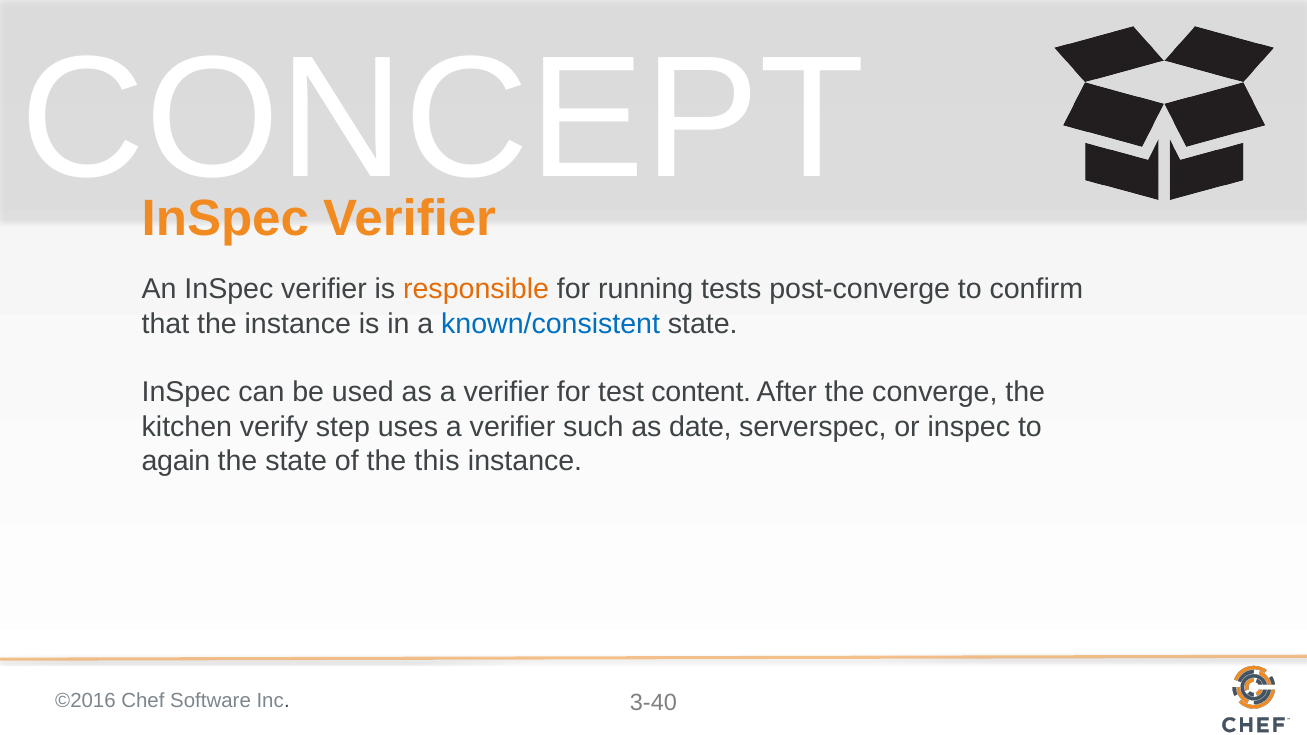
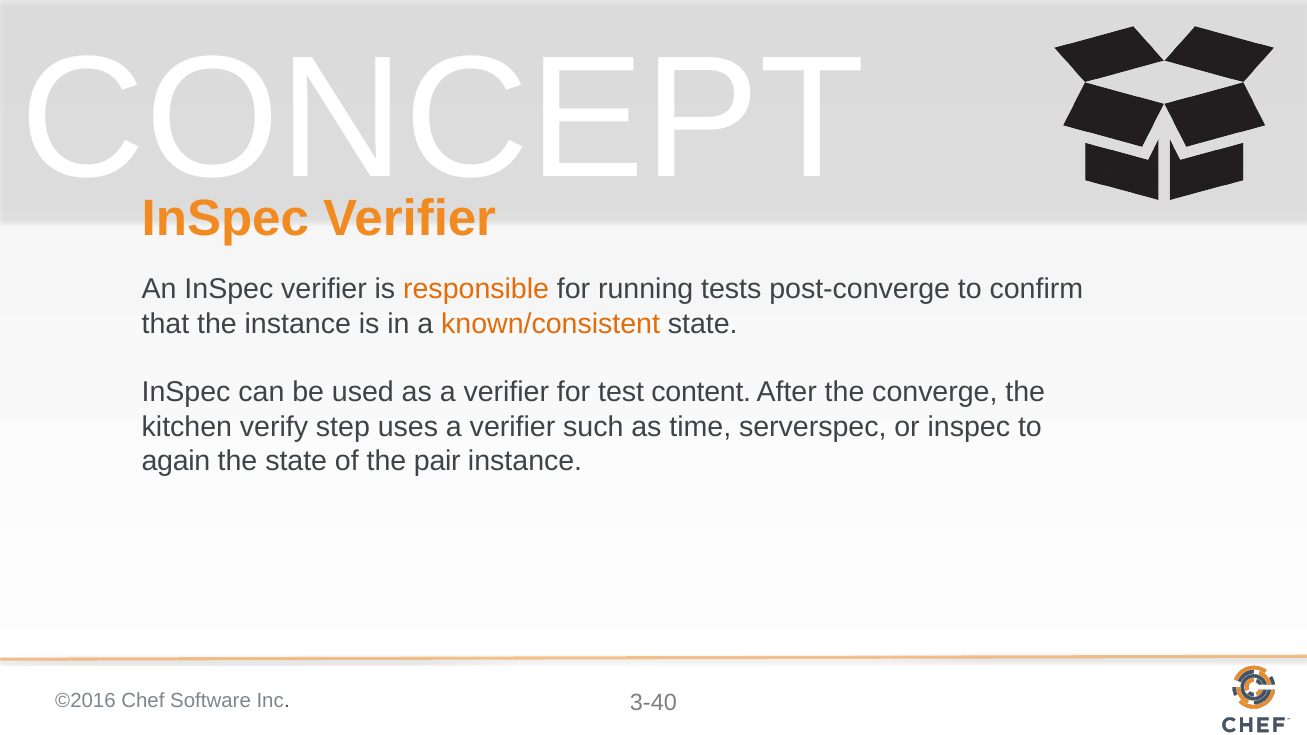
known/consistent colour: blue -> orange (551, 324)
date: date -> time (700, 427)
this: this -> pair (437, 461)
